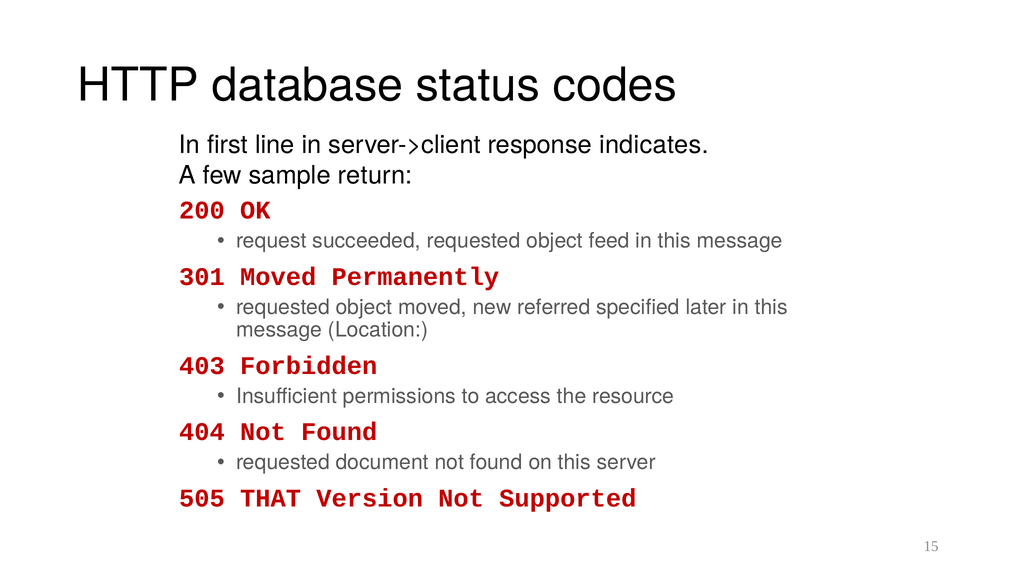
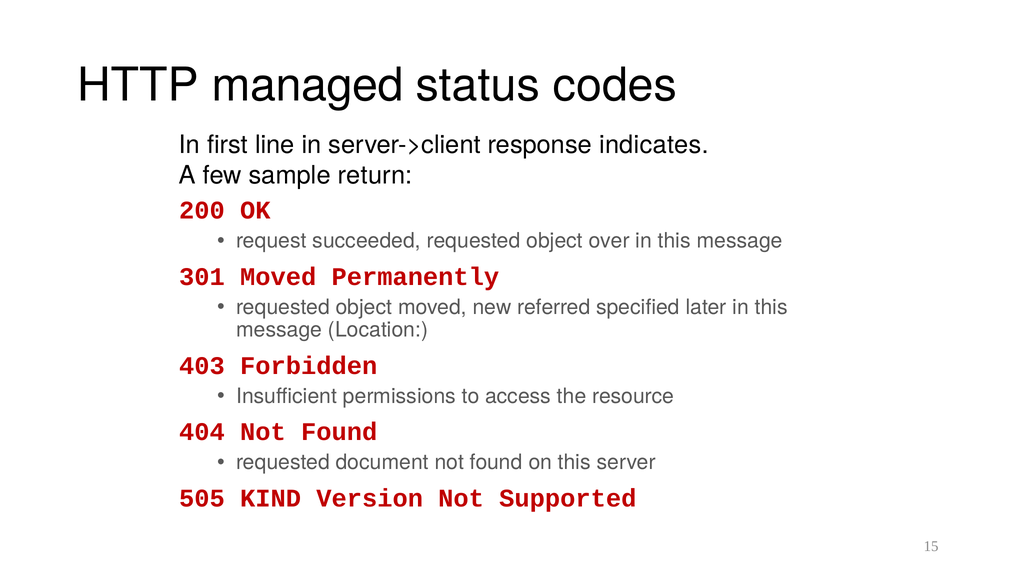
database: database -> managed (308, 85)
feed: feed -> over (609, 241)
THAT: THAT -> KIND (271, 498)
